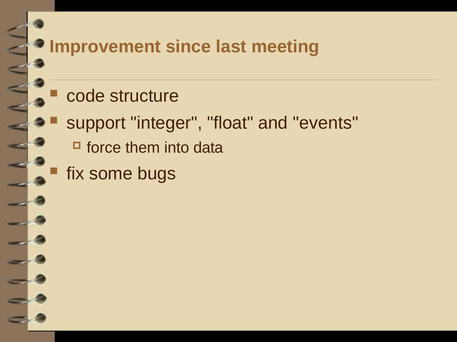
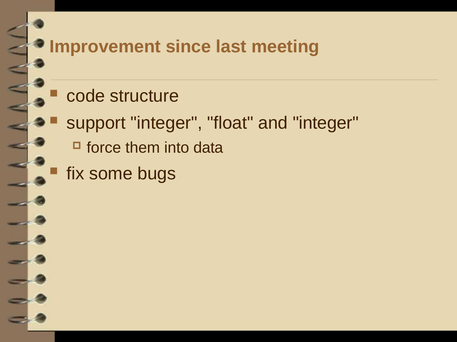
and events: events -> integer (326, 123)
